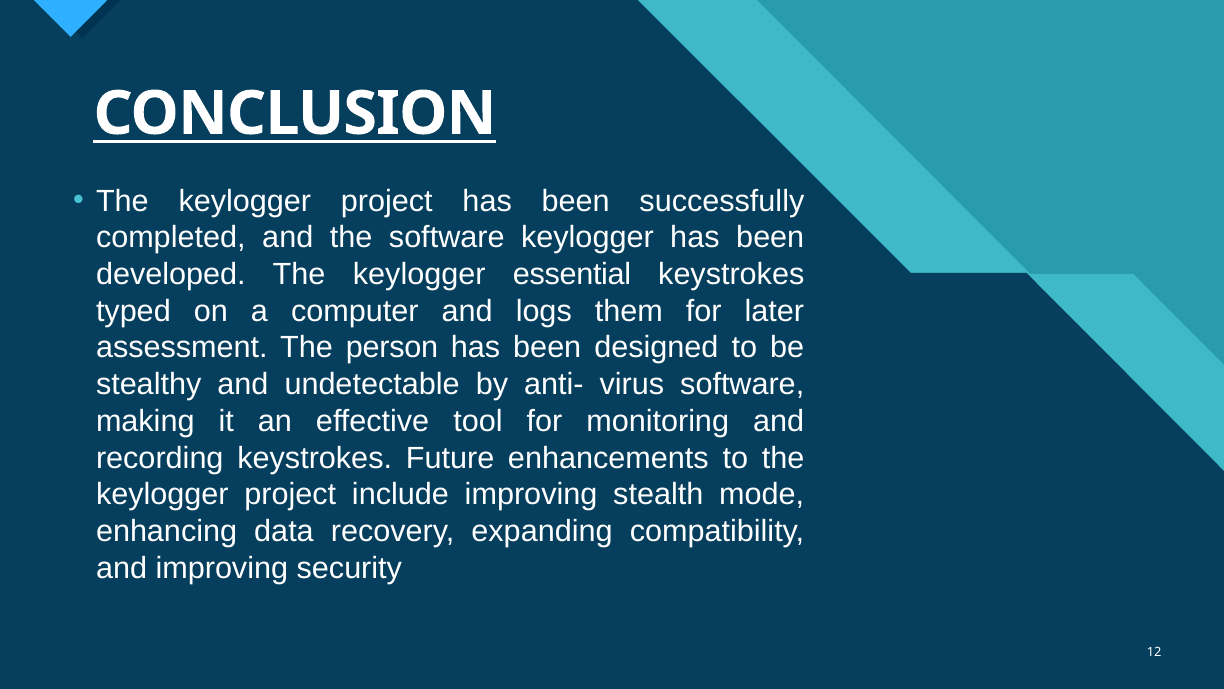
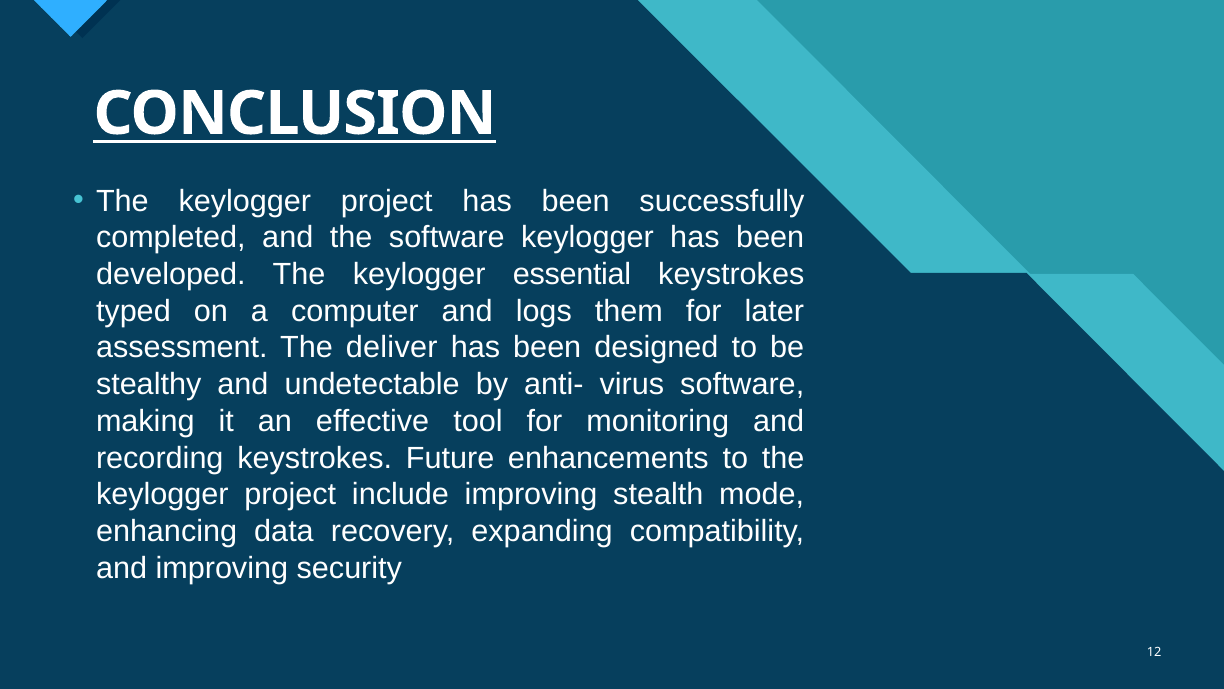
person: person -> deliver (392, 348)
